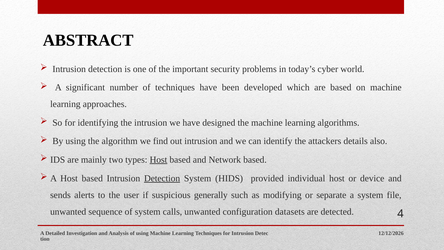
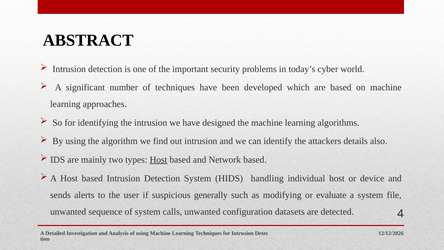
Detection underline: present -> none (162, 178)
provided: provided -> handling (267, 178)
separate: separate -> evaluate (331, 195)
